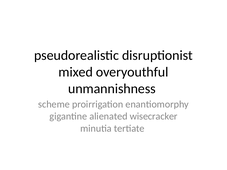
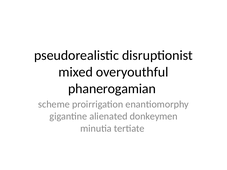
unmannishness: unmannishness -> phanerogamian (112, 89)
wisecracker: wisecracker -> donkeymen (154, 116)
